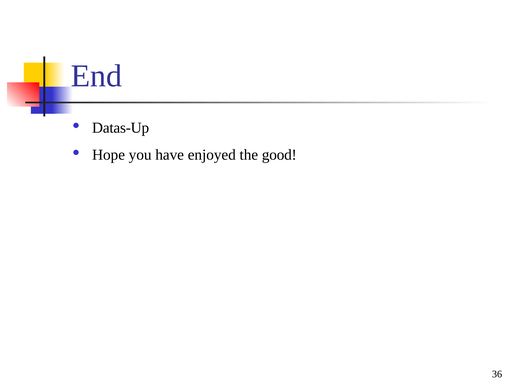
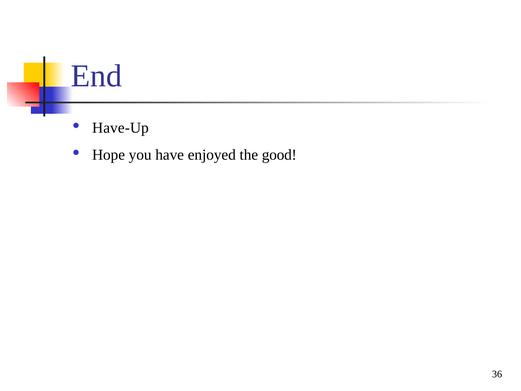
Datas-Up: Datas-Up -> Have-Up (120, 128)
